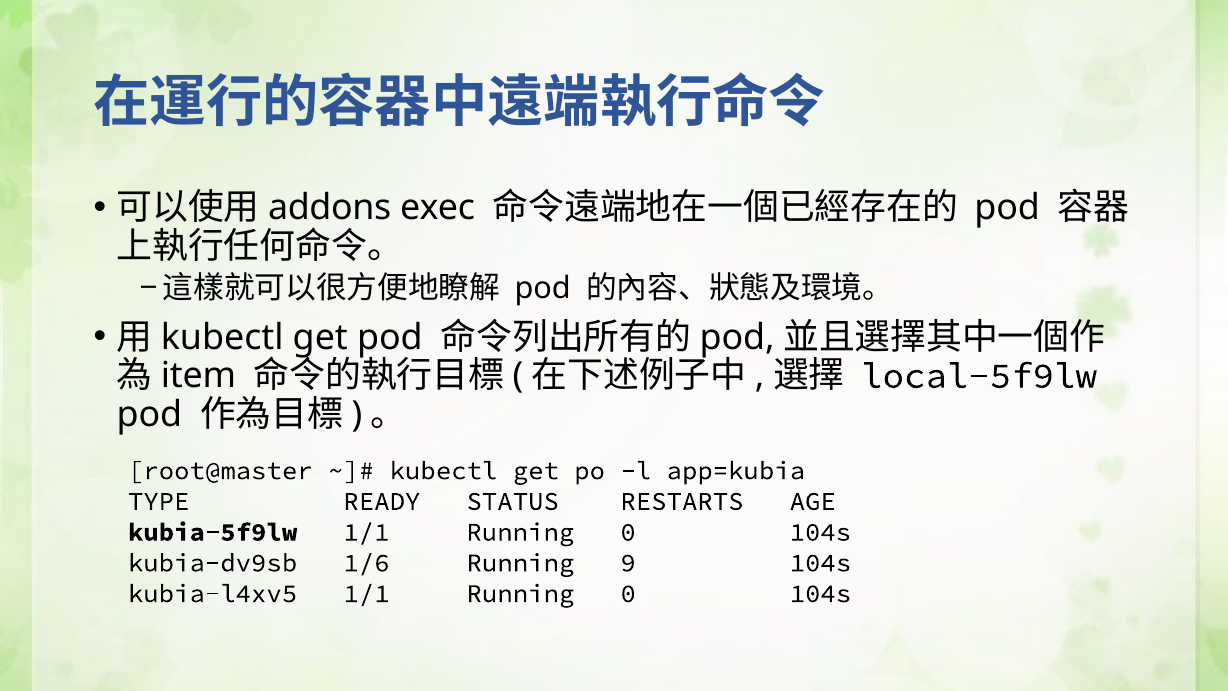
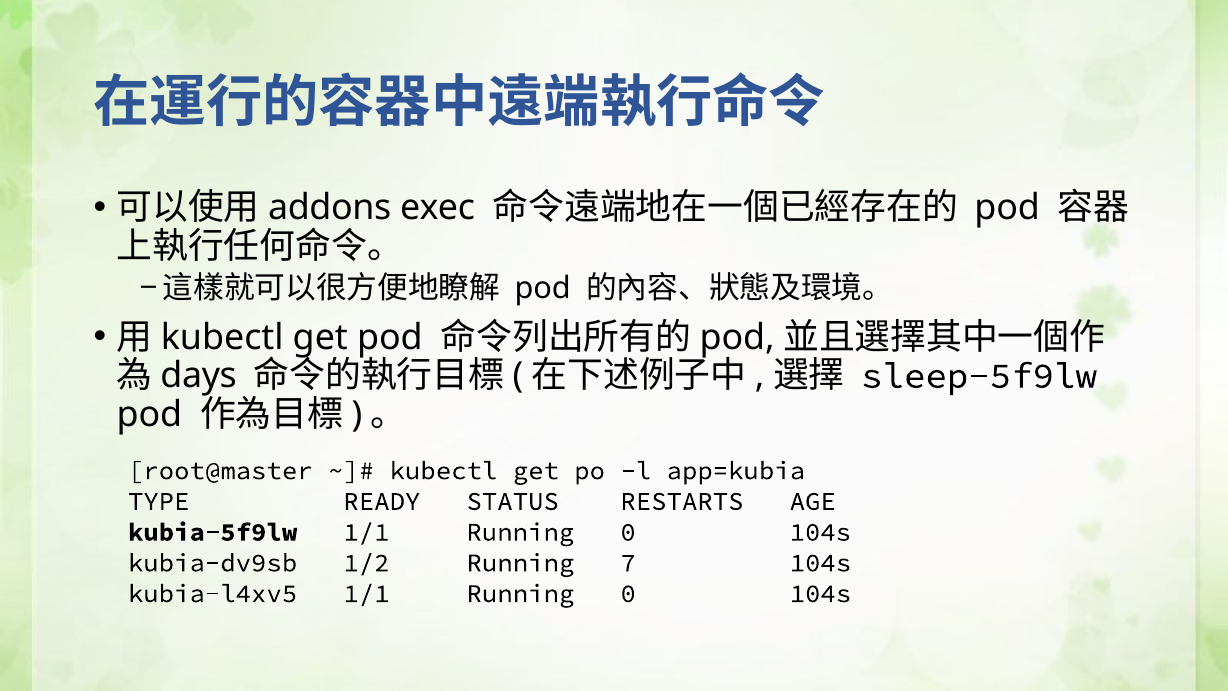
item: item -> days (199, 376)
local-5f9lw: local-5f9lw -> sleep-5f9lw (979, 376)
1/6: 1/6 -> 1/2 (366, 563)
9: 9 -> 7 (628, 563)
